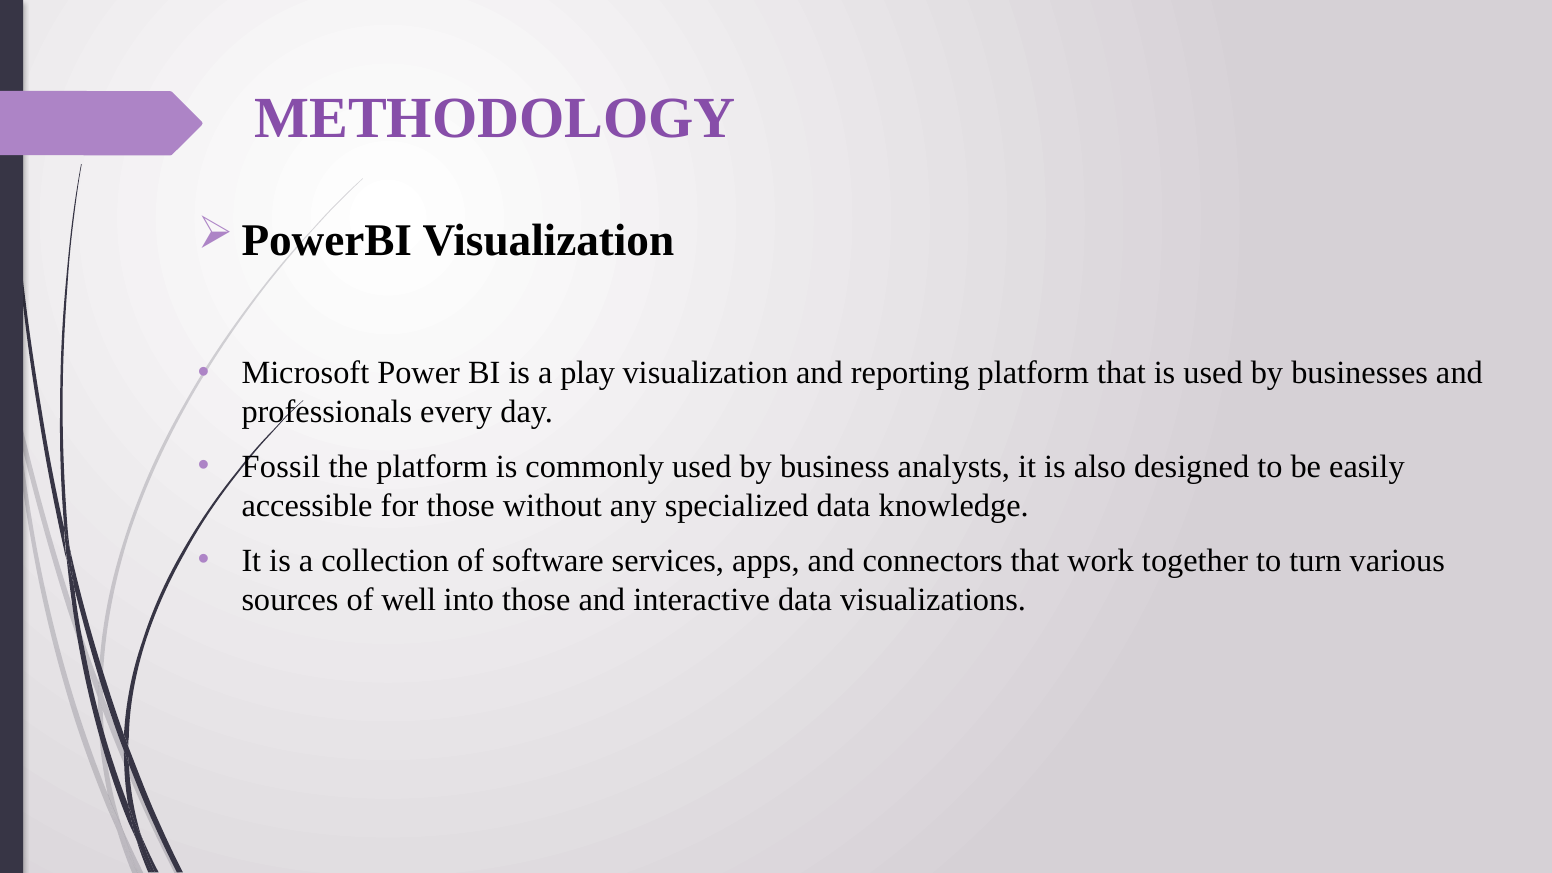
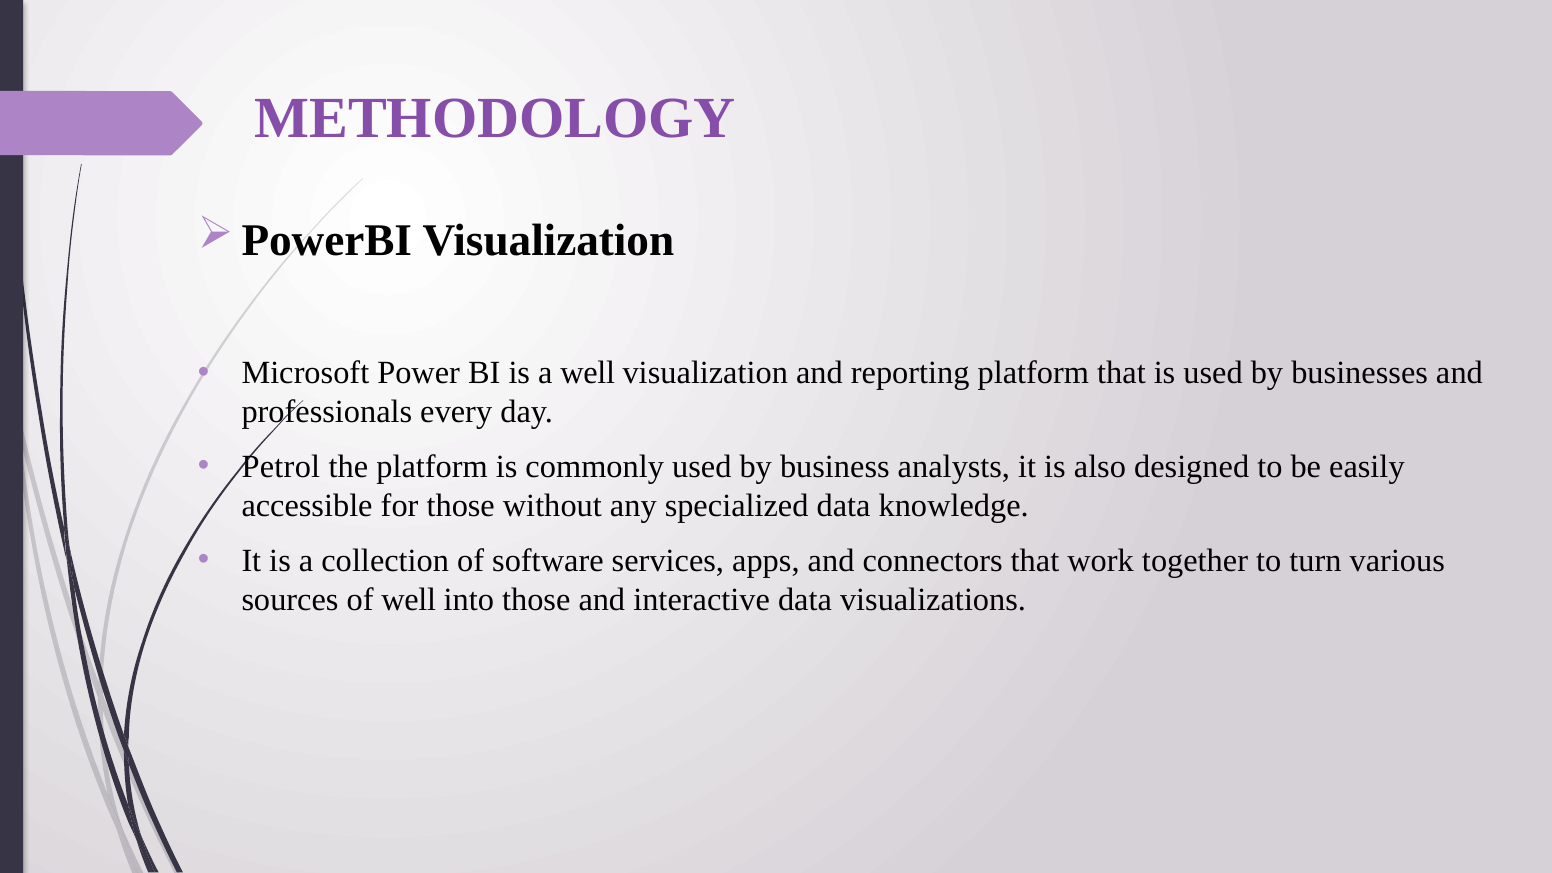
a play: play -> well (588, 373)
Fossil: Fossil -> Petrol (281, 467)
